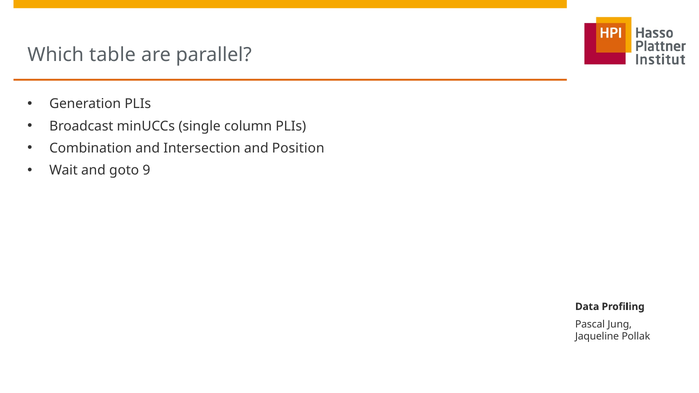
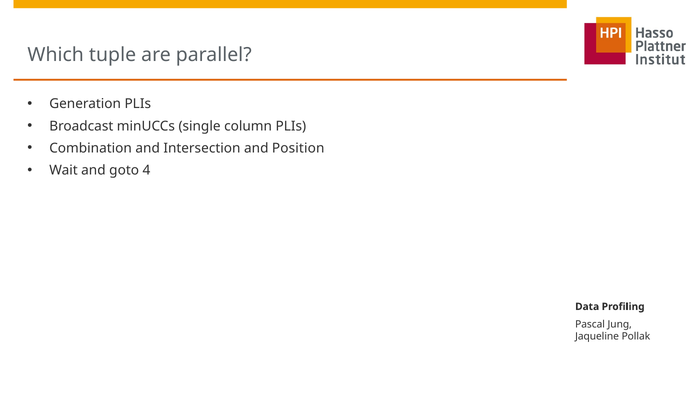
table: table -> tuple (113, 55)
9: 9 -> 4 (146, 170)
